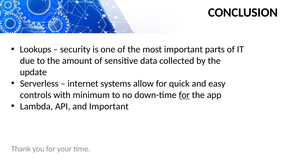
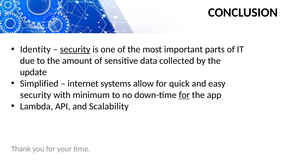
Lookups: Lookups -> Identity (35, 49)
security underline: none -> present (75, 49)
Serverless: Serverless -> Simplified (39, 84)
controls: controls -> security (36, 95)
and Important: Important -> Scalability (109, 106)
